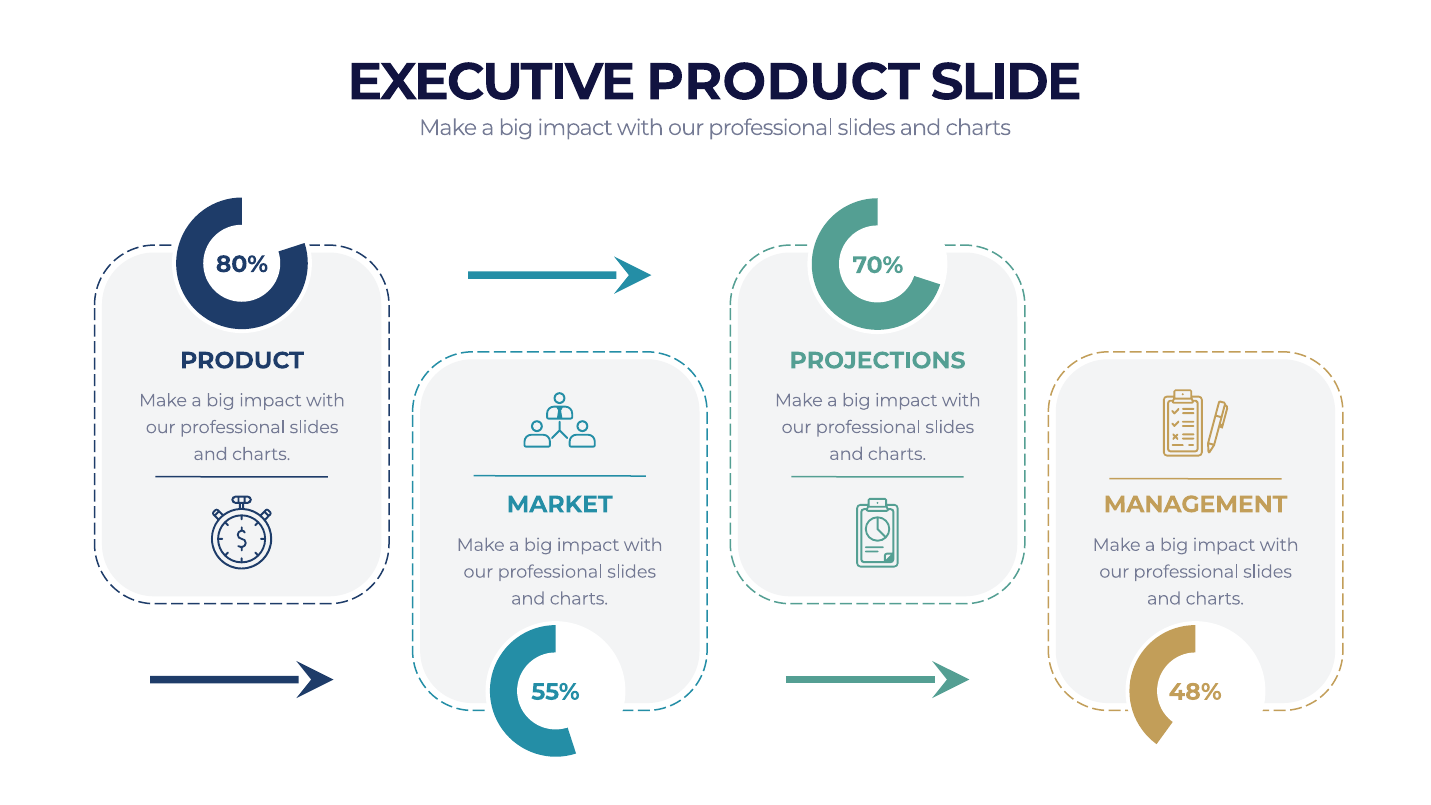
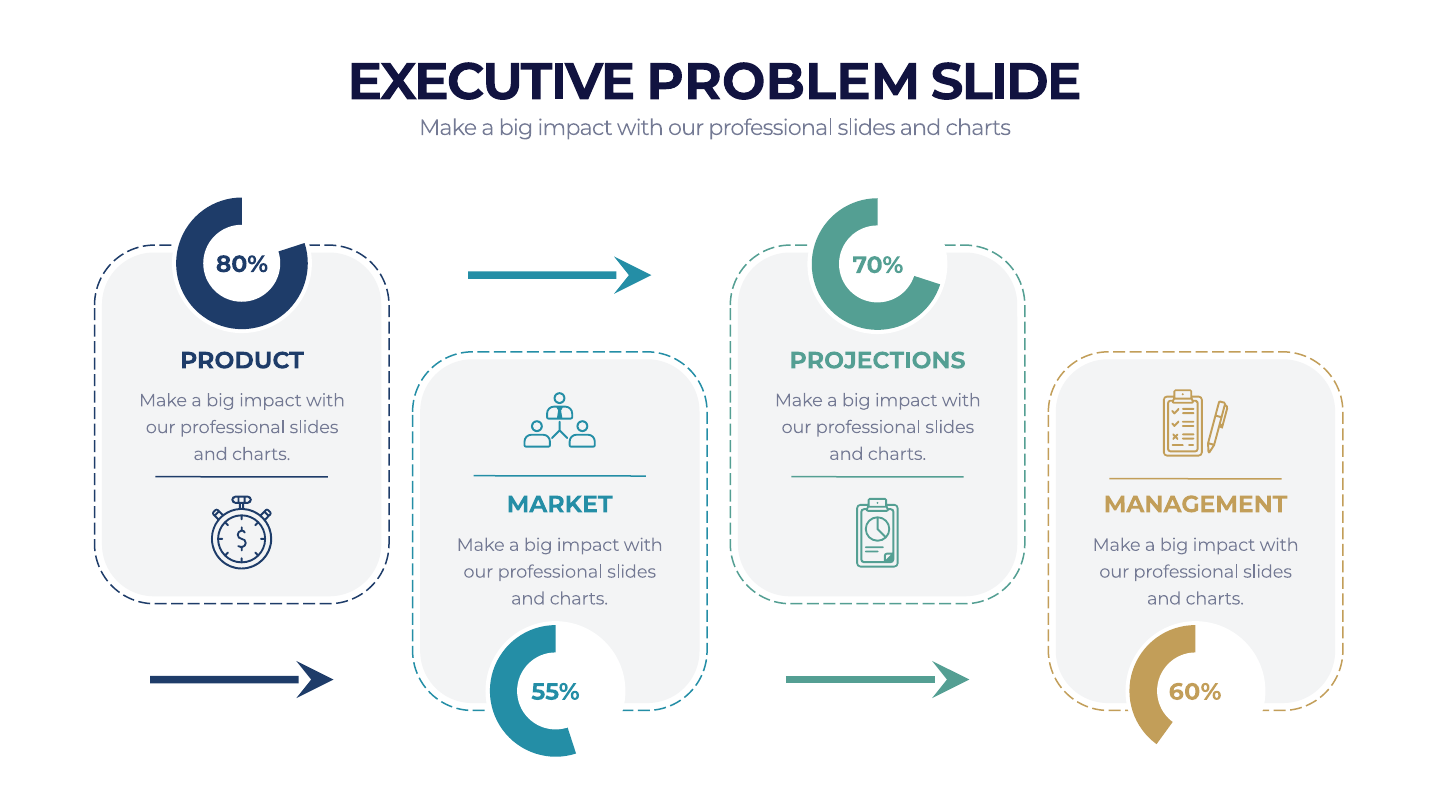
EXECUTIVE PRODUCT: PRODUCT -> PROBLEM (783, 82)
48%: 48% -> 60% (1195, 692)
